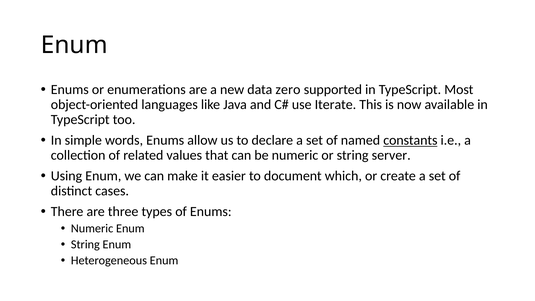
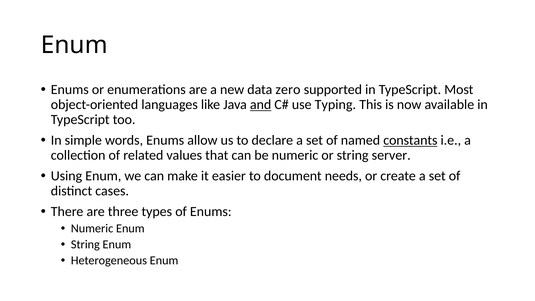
and underline: none -> present (261, 105)
Iterate: Iterate -> Typing (335, 105)
which: which -> needs (343, 176)
